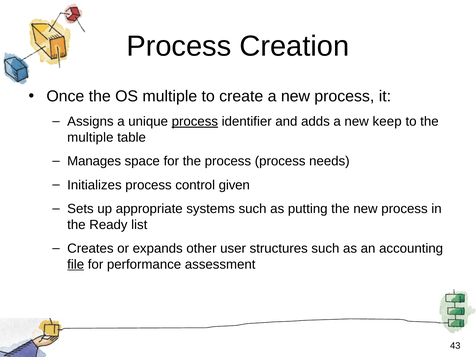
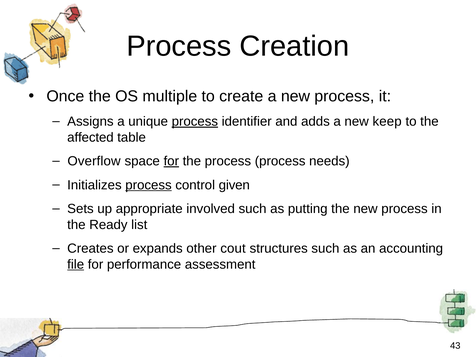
multiple: multiple -> affected (90, 137)
Manages: Manages -> Overflow (94, 161)
for underline: none -> present (171, 161)
process underline: none -> present (148, 185)
systems: systems -> involved (211, 209)
user: user -> cout (233, 248)
